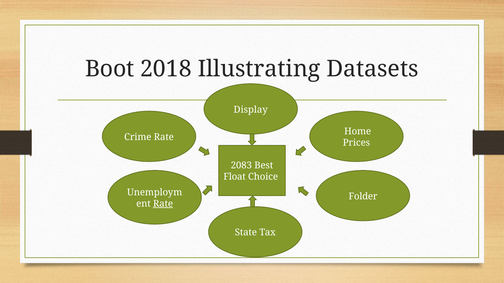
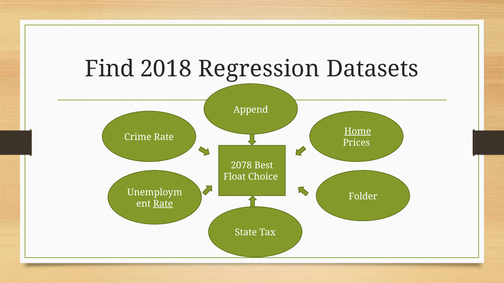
Boot: Boot -> Find (110, 69)
Illustrating: Illustrating -> Regression (259, 69)
Display: Display -> Append (251, 110)
Home underline: none -> present (358, 132)
2083: 2083 -> 2078 (241, 166)
